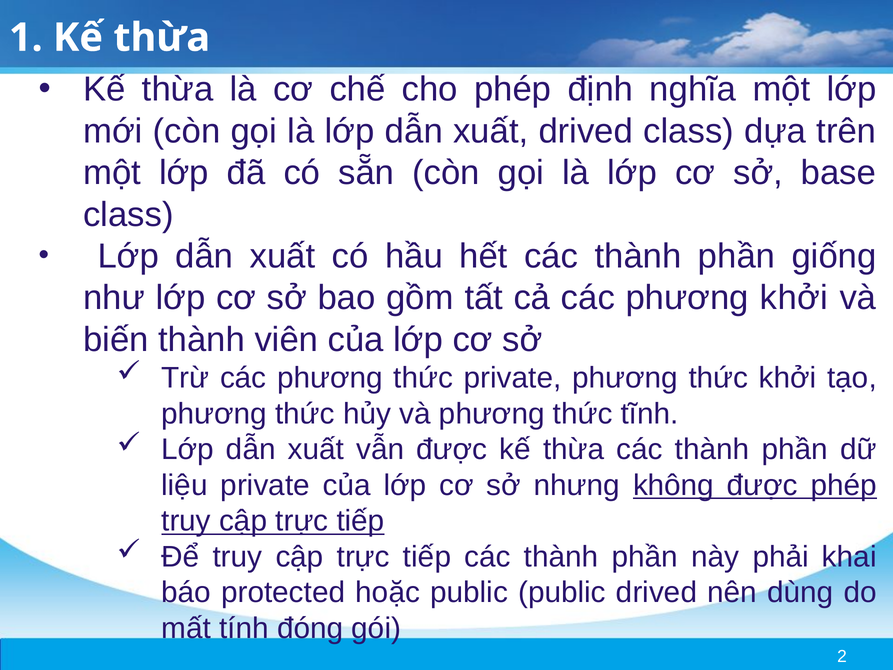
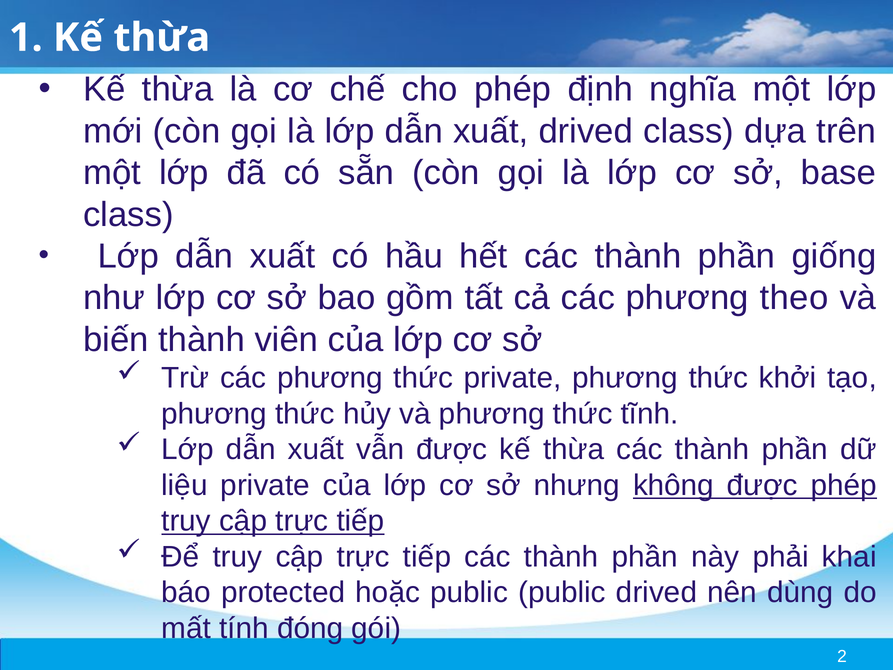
phương khởi: khởi -> theo (794, 298)
